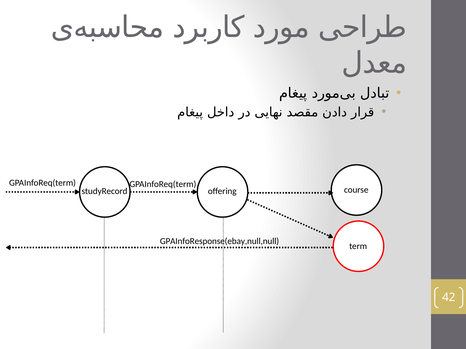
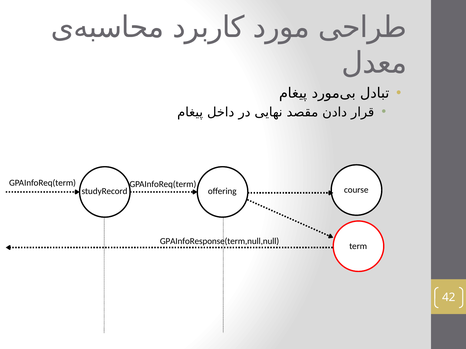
GPAInfoResponse(ebay,null,null: GPAInfoResponse(ebay,null,null -> GPAInfoResponse(term,null,null (220, 241)
